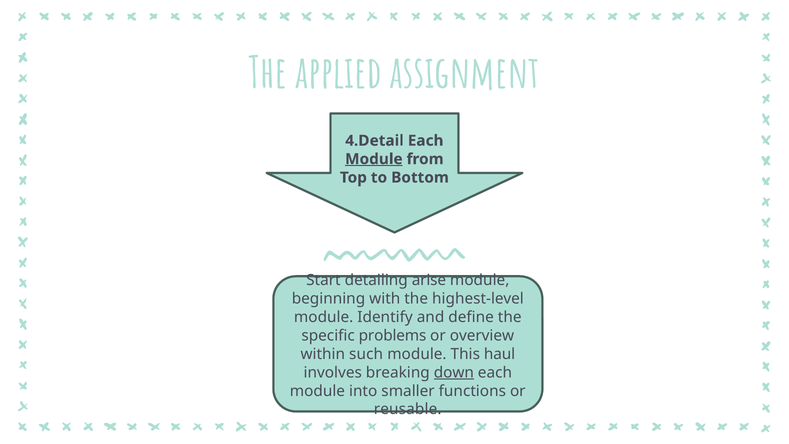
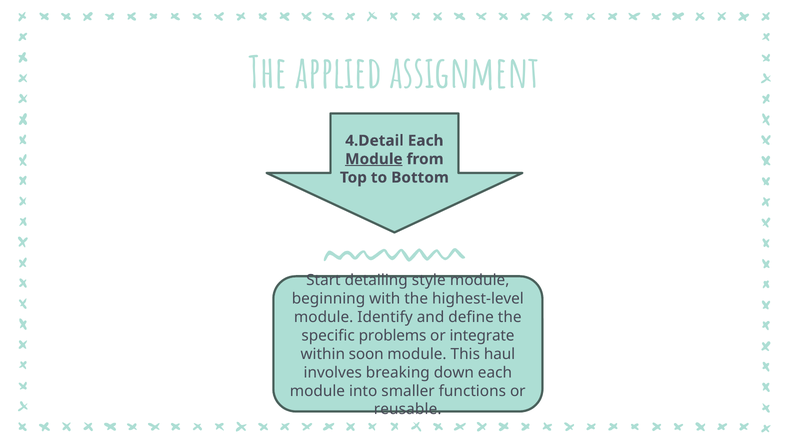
arise: arise -> style (429, 280)
overview: overview -> integrate (482, 336)
such: such -> soon (366, 354)
down underline: present -> none (454, 372)
